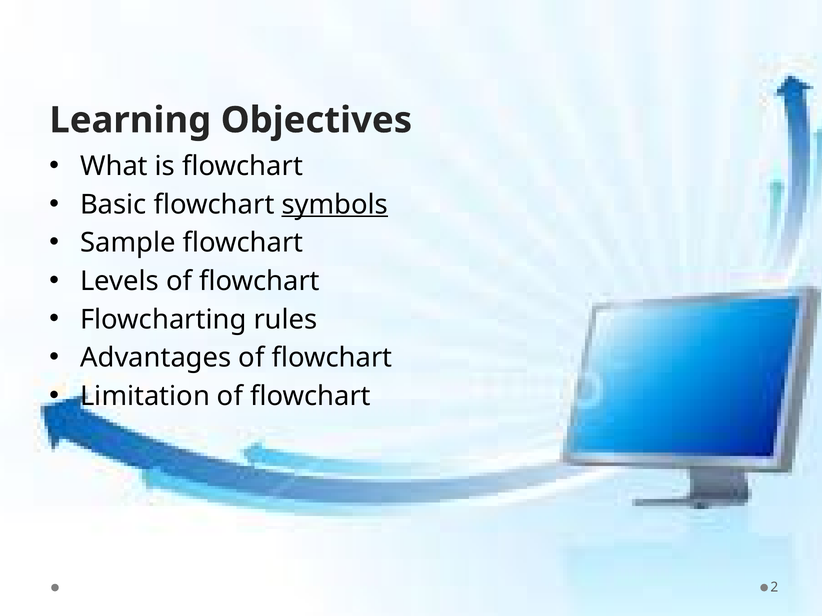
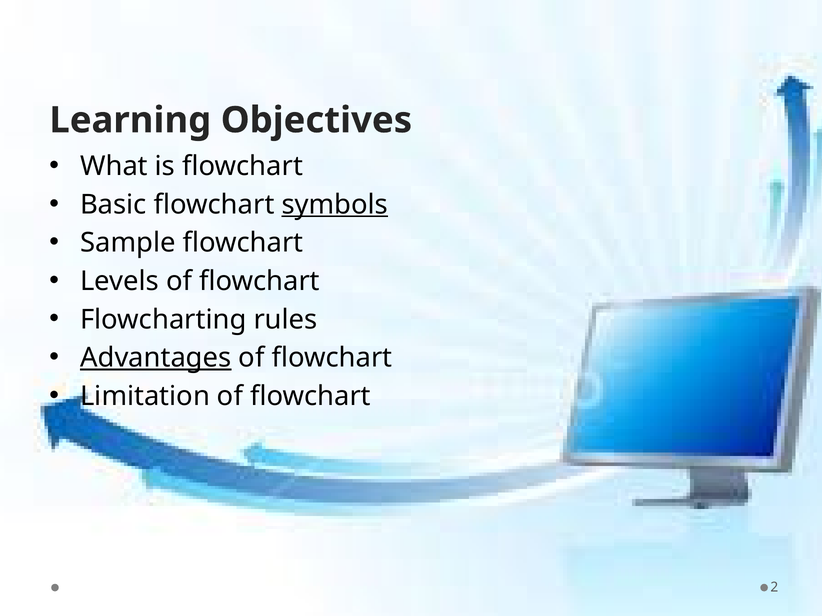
Advantages underline: none -> present (156, 358)
